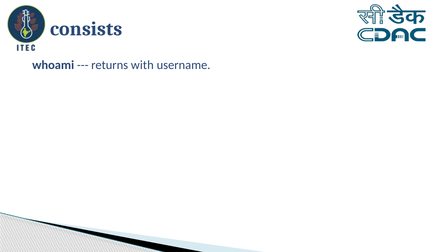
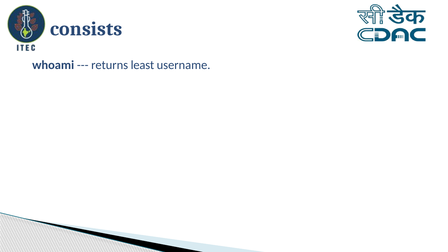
with: with -> least (142, 65)
